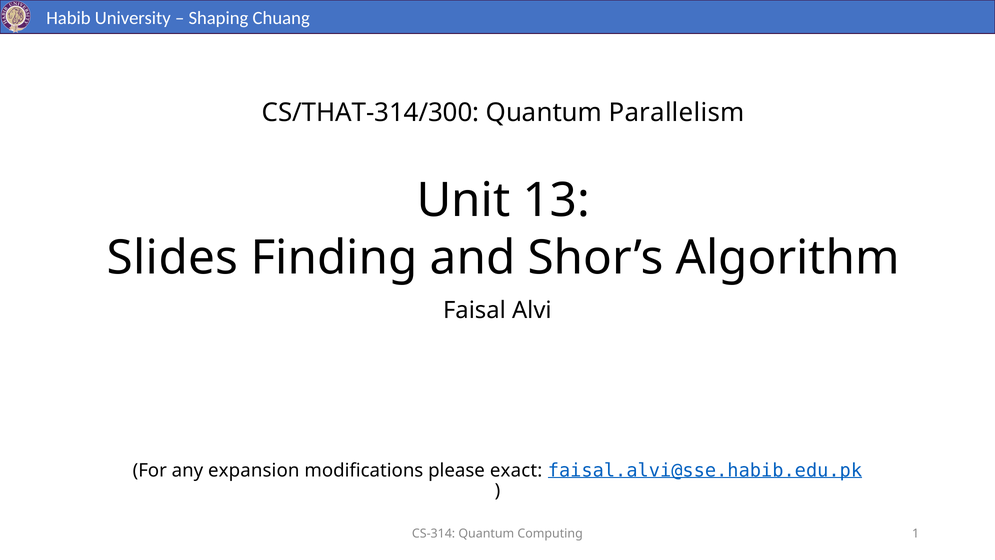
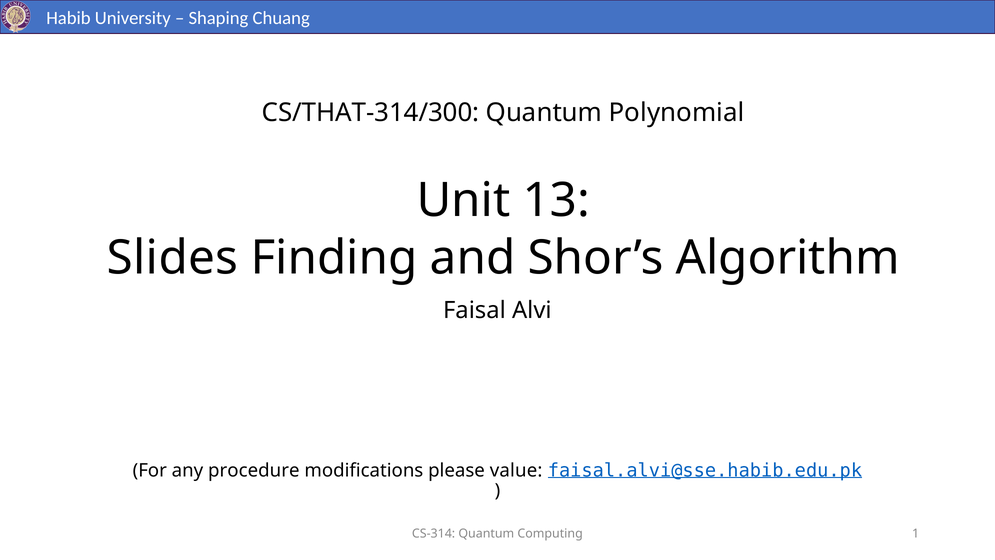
Parallelism: Parallelism -> Polynomial (677, 113)
expansion: expansion -> procedure (254, 470)
exact: exact -> value (516, 470)
